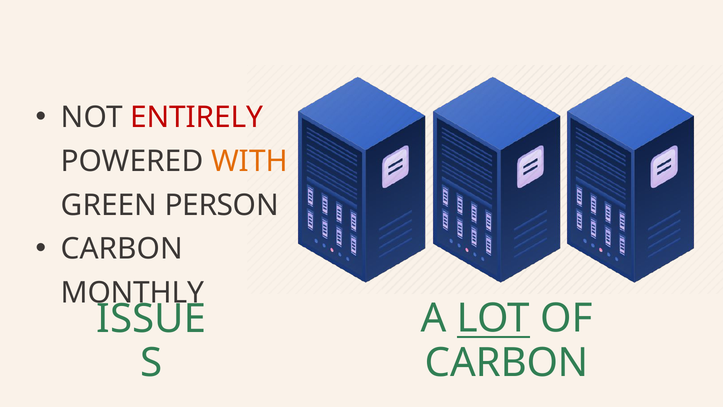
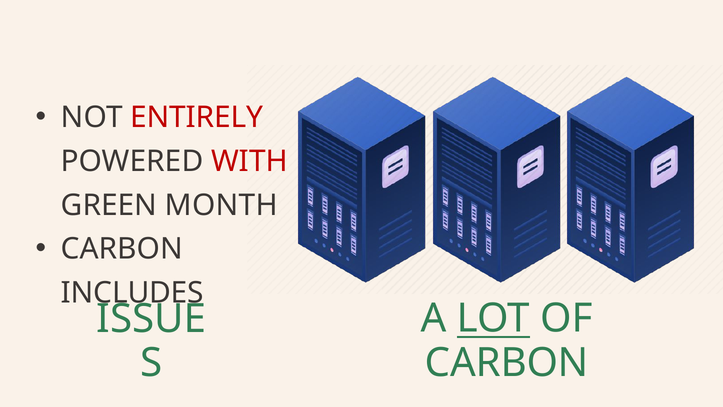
WITH colour: orange -> red (249, 161)
PERSON: PERSON -> MONTH (221, 205)
MONTHLY: MONTHLY -> INCLUDES (132, 293)
